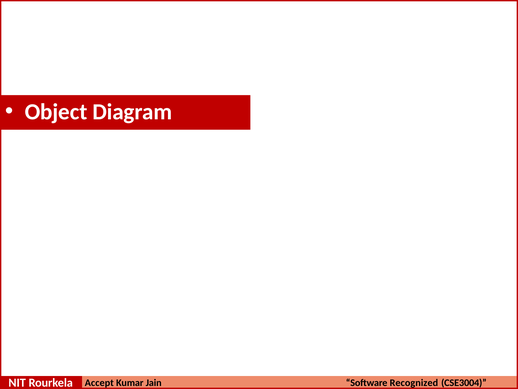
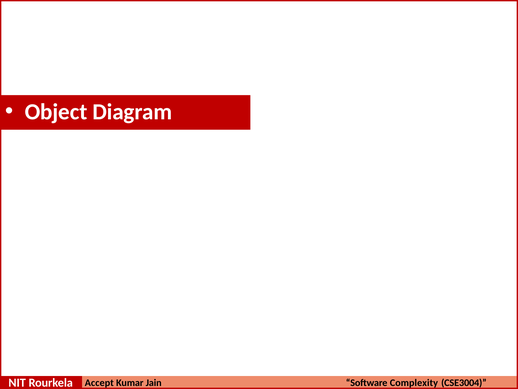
Recognized: Recognized -> Complexity (414, 382)
